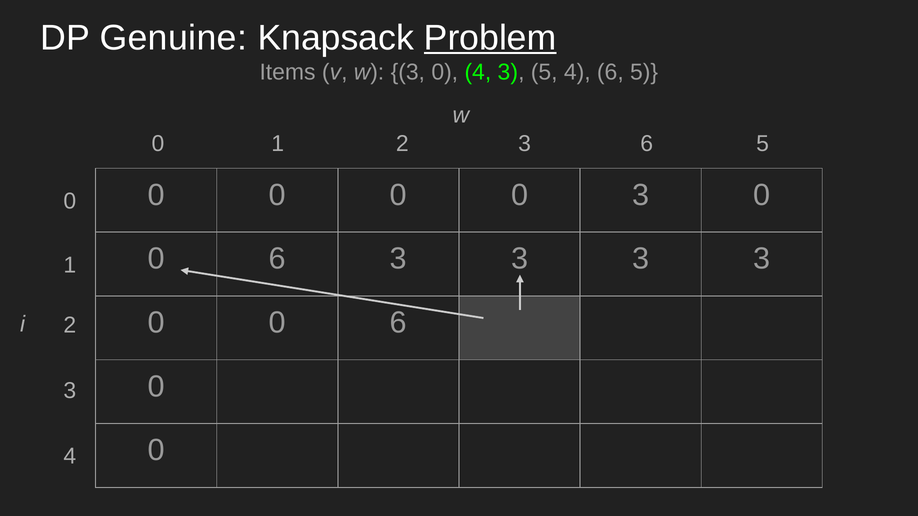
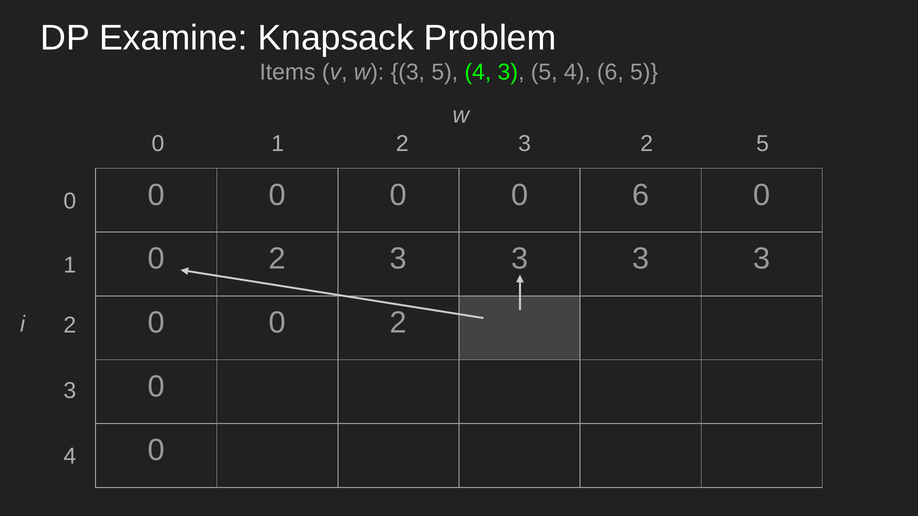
Genuine: Genuine -> Examine (173, 38)
Problem underline: present -> none (490, 38)
w 3 0: 0 -> 5 (445, 72)
3 6: 6 -> 2 (647, 144)
0 3: 3 -> 6 (641, 195)
6: 6 -> 2 (277, 259)
6: 6 -> 2 (398, 323)
